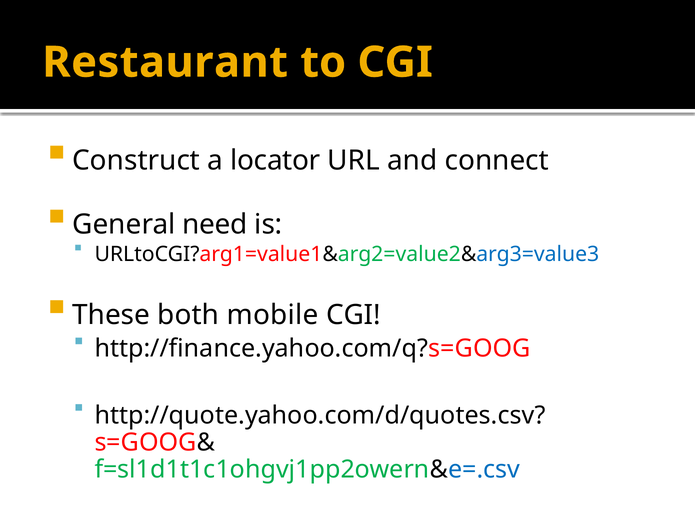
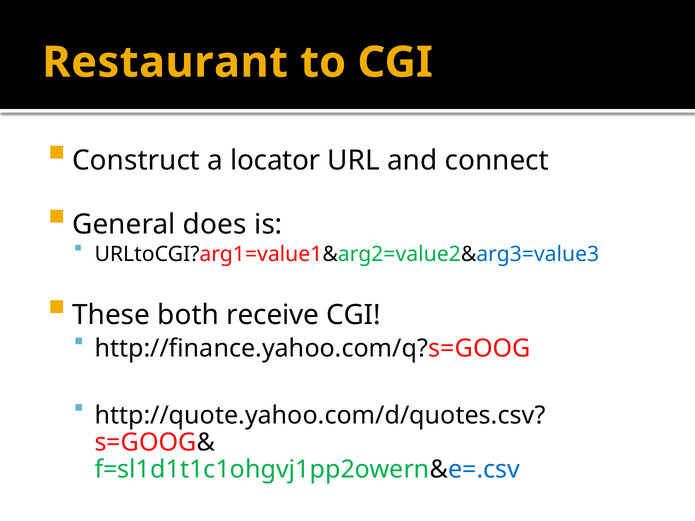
need: need -> does (215, 224)
mobile: mobile -> receive (273, 315)
